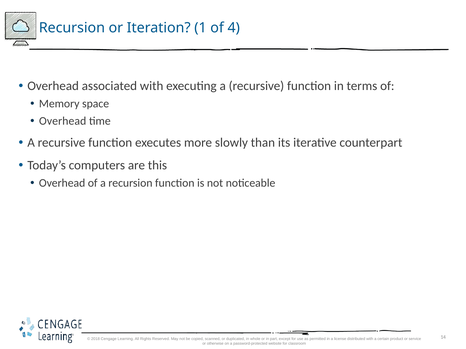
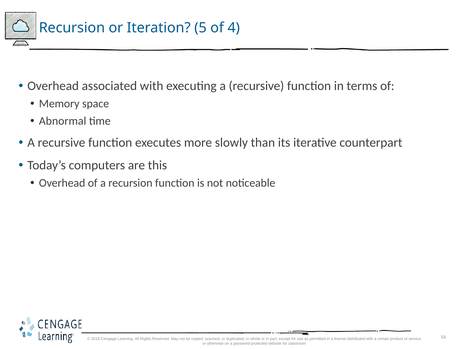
1: 1 -> 5 (200, 28)
Overhead: Overhead -> Abnormal (63, 121)
